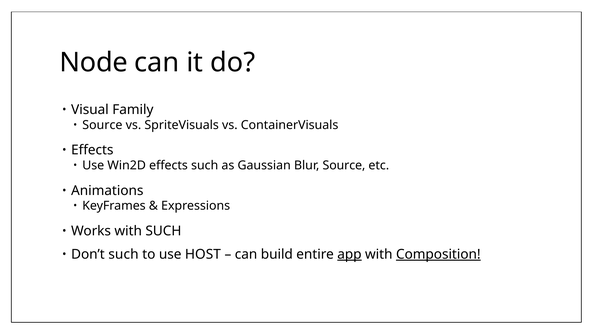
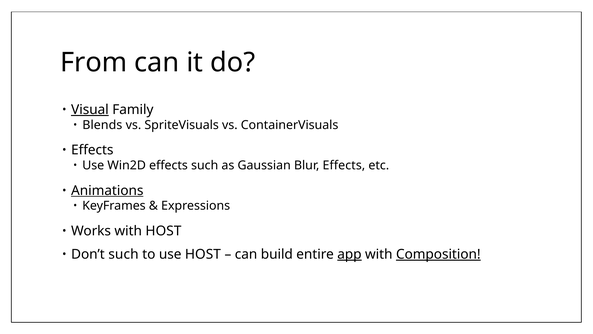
Node: Node -> From (94, 62)
Visual underline: none -> present (90, 110)
Source: Source -> Blends (102, 125)
Blur Source: Source -> Effects (344, 165)
Animations underline: none -> present (107, 190)
with SUCH: SUCH -> HOST (163, 231)
